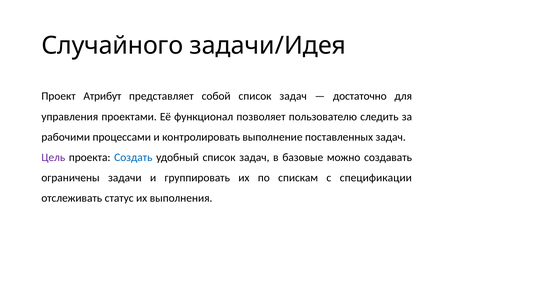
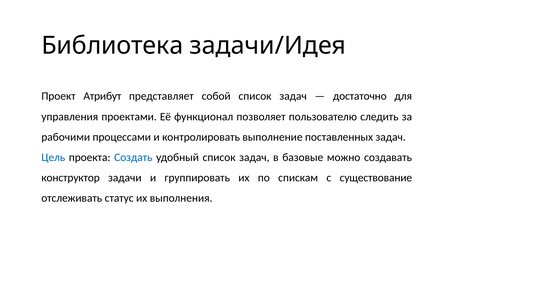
Случайного: Случайного -> Библиотека (112, 46)
Цель colour: purple -> blue (53, 157)
ограничены: ограничены -> конструктор (71, 178)
спецификации: спецификации -> существование (376, 178)
